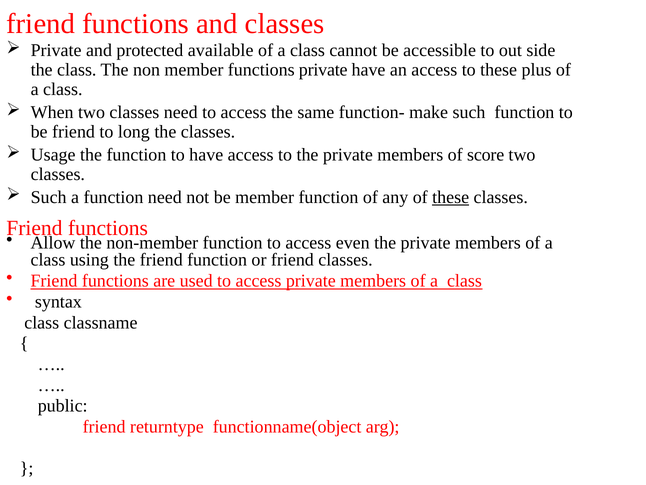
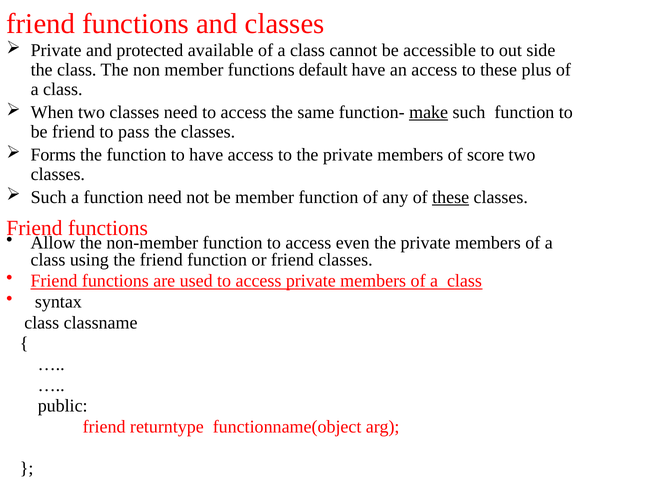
functions private: private -> default (323, 70)
make underline: none -> present (429, 112)
long: long -> pass (134, 132)
Usage: Usage -> Forms (53, 155)
